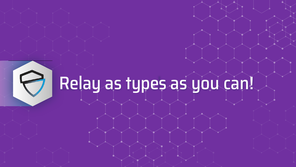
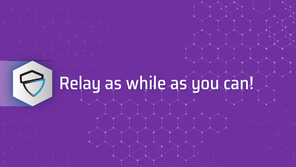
types: types -> while (146, 83)
